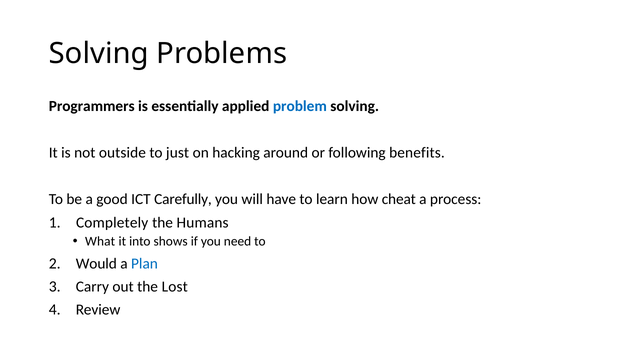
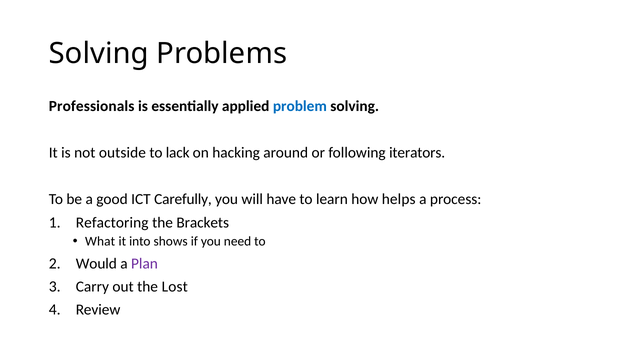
Programmers: Programmers -> Professionals (92, 106)
just: just -> lack (178, 153)
benefits: benefits -> iterators (417, 153)
cheat: cheat -> helps (399, 199)
Completely: Completely -> Refactoring (112, 223)
Humans: Humans -> Brackets (203, 223)
Plan colour: blue -> purple (144, 263)
